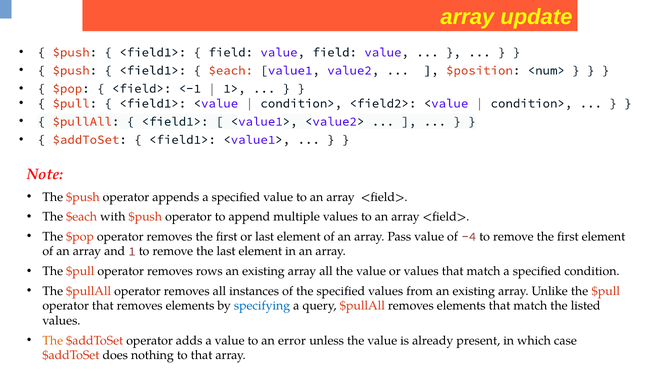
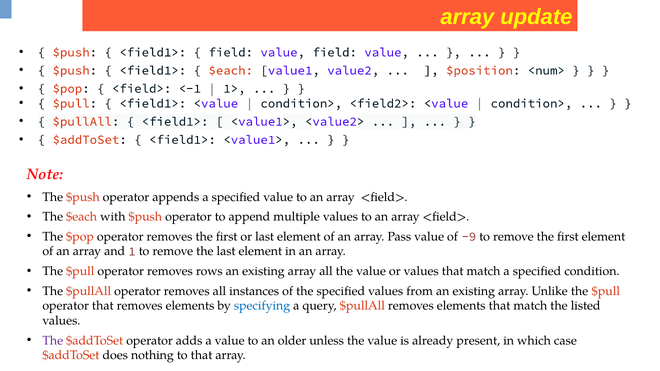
-4: -4 -> -9 (469, 237)
The colour: orange -> purple (53, 341)
error: error -> older (292, 341)
